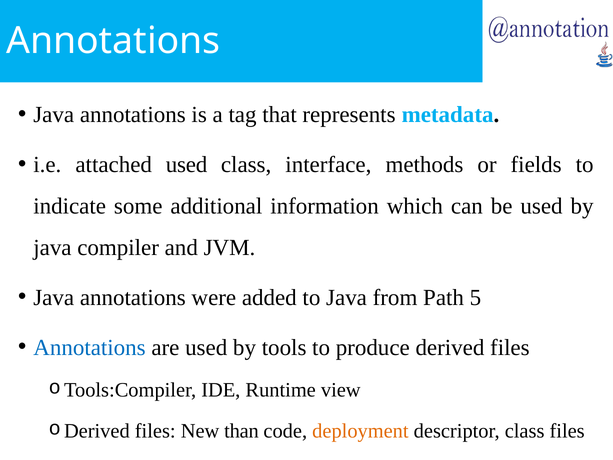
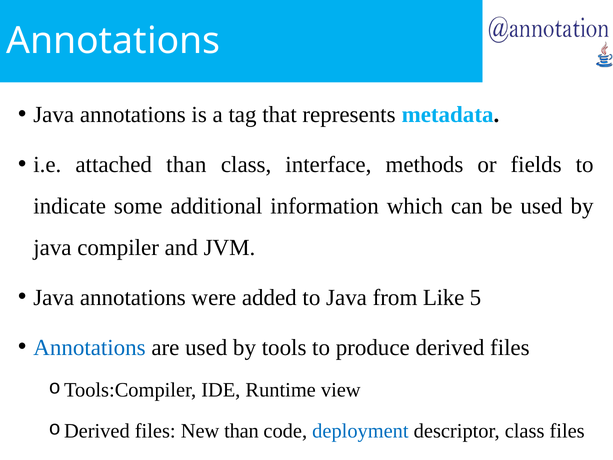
attached used: used -> than (186, 165)
Path: Path -> Like (444, 297)
deployment colour: orange -> blue (360, 431)
